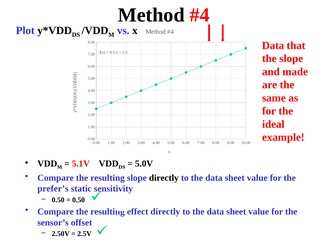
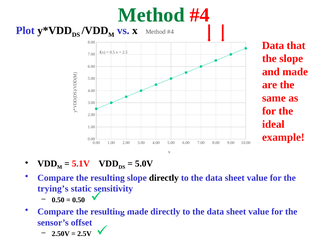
Method colour: black -> green (151, 15)
prefer’s: prefer’s -> trying’s (53, 189)
resulting effect: effect -> made (138, 212)
